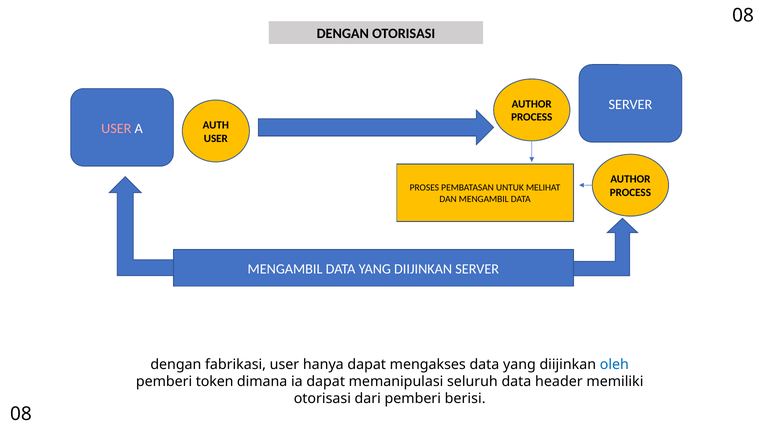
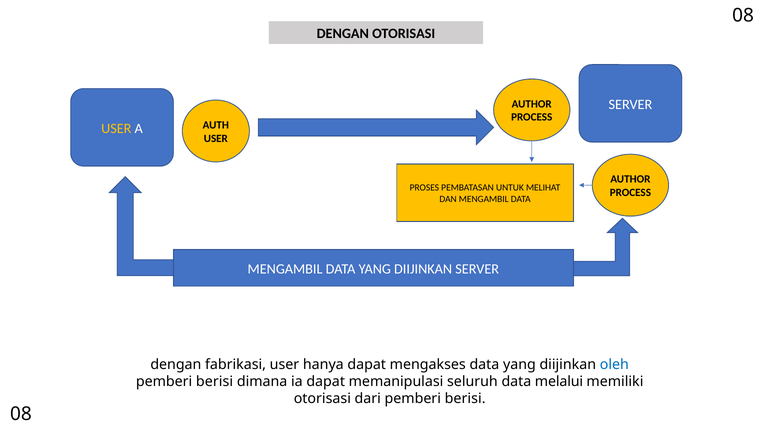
USER colour: pink -> yellow (116, 128)
token: token -> berisi (215, 381)
header: header -> melalui (559, 381)
